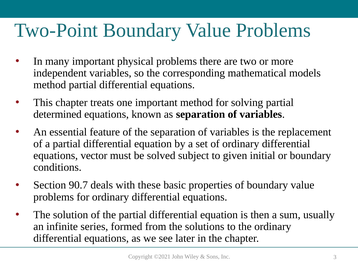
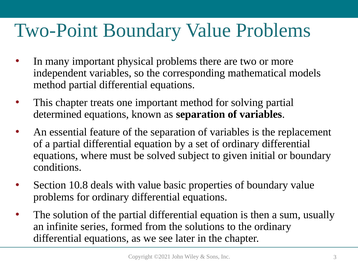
vector: vector -> where (94, 156)
90.7: 90.7 -> 10.8 (78, 185)
with these: these -> value (149, 185)
